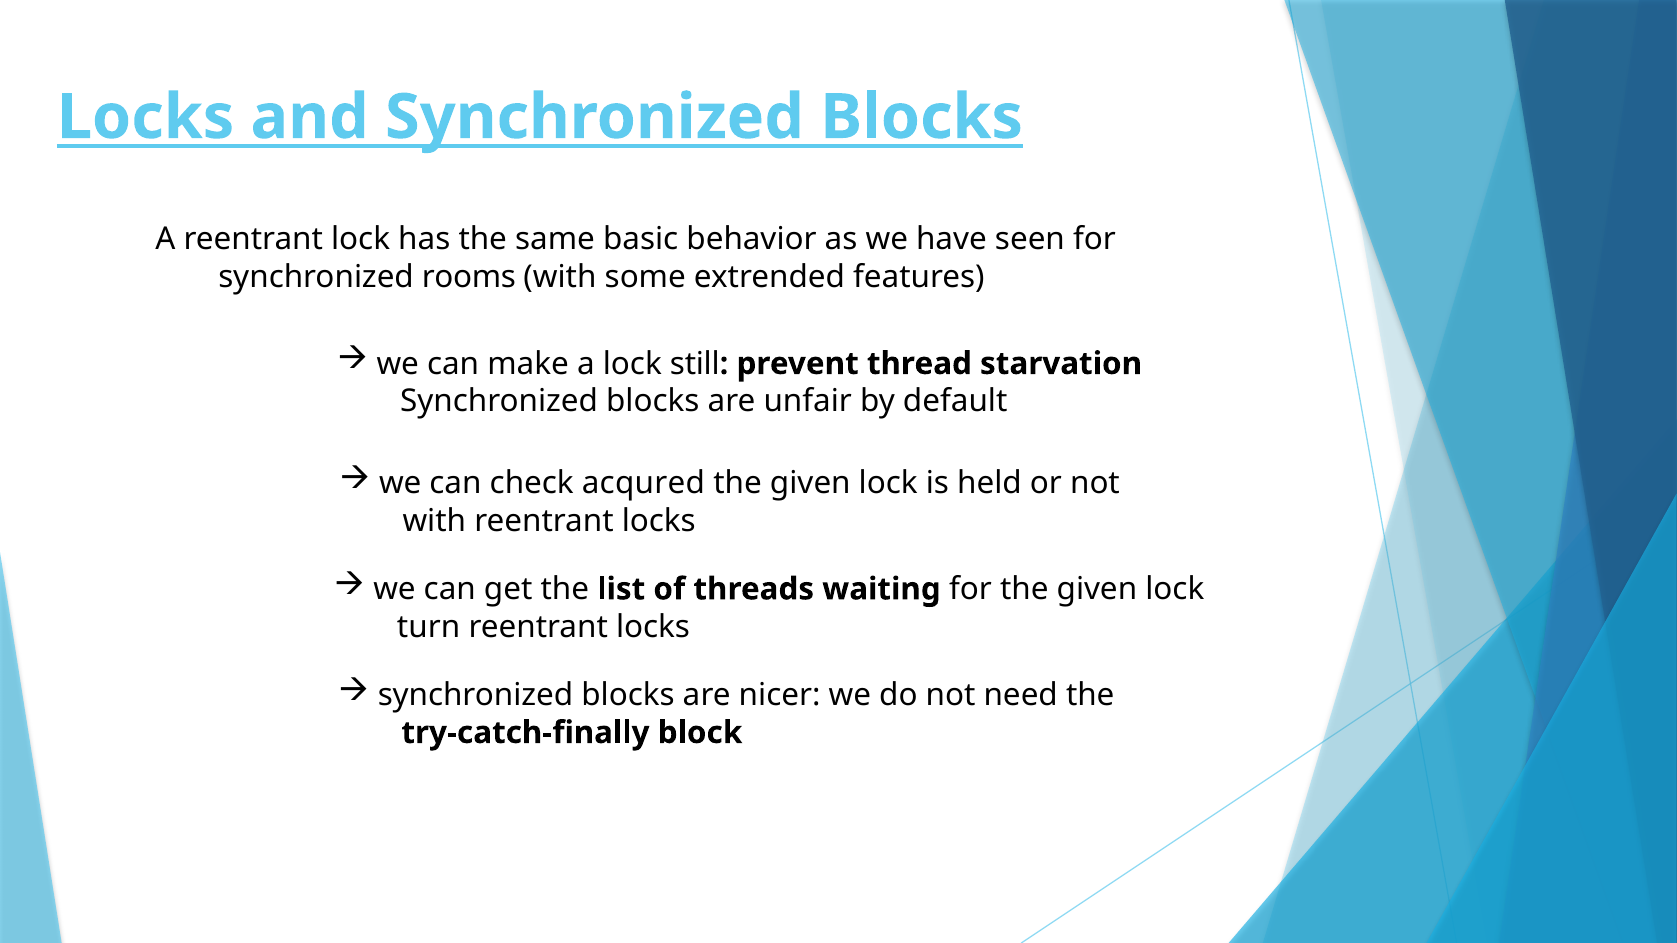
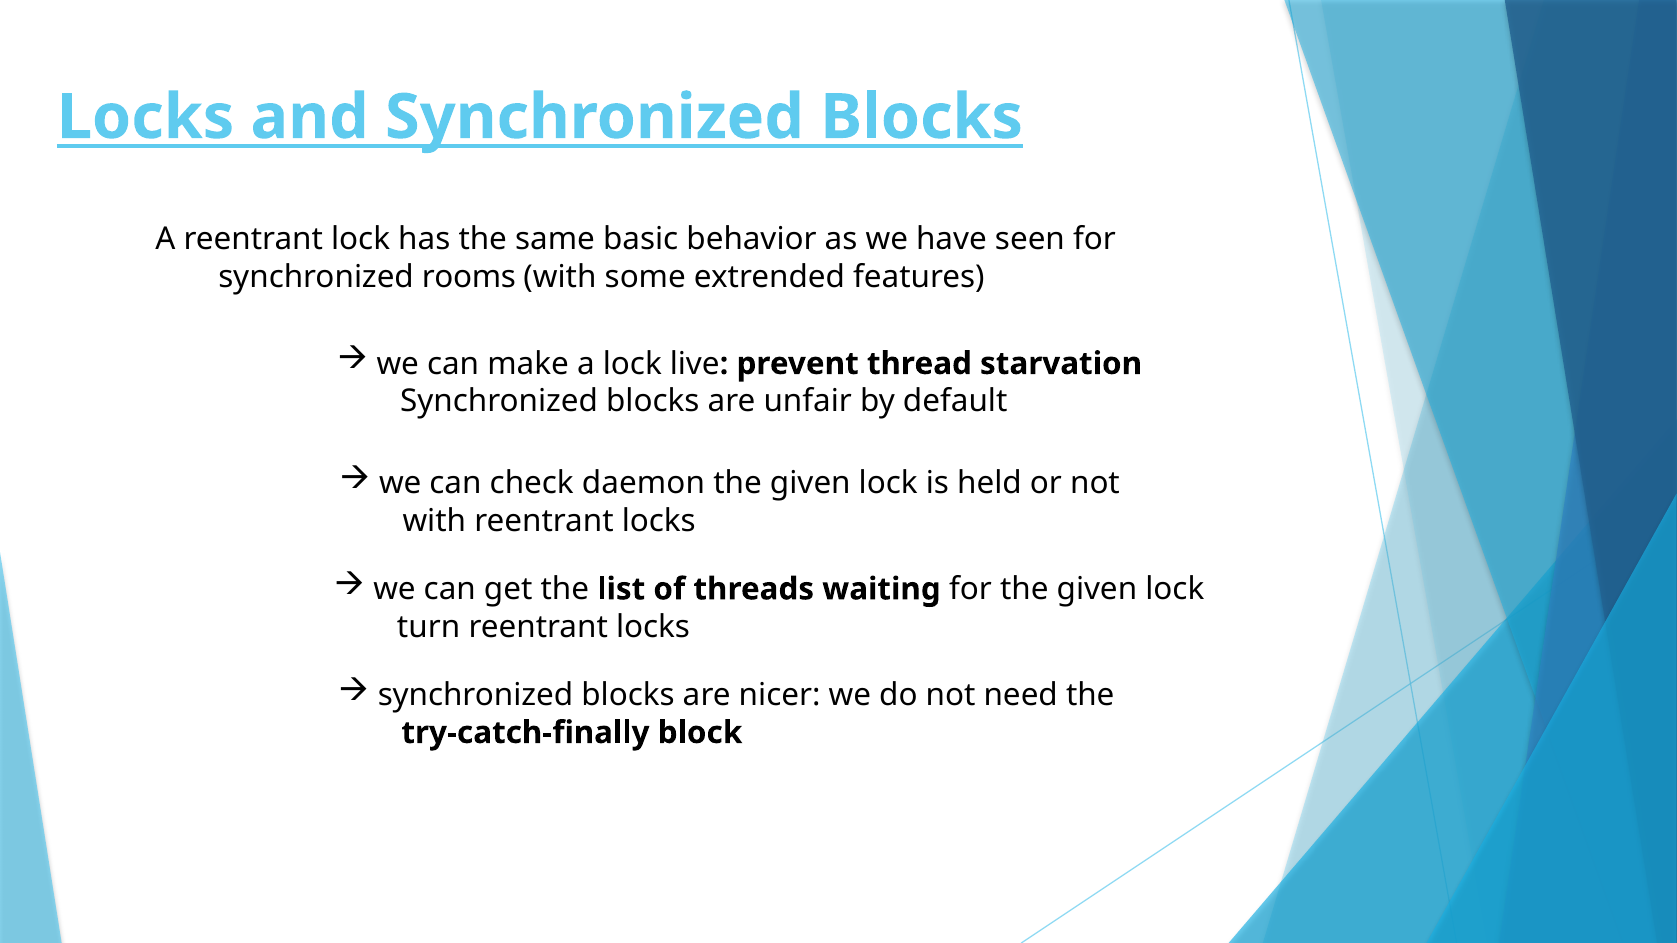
still: still -> live (695, 364)
acqured: acqured -> daemon (643, 483)
